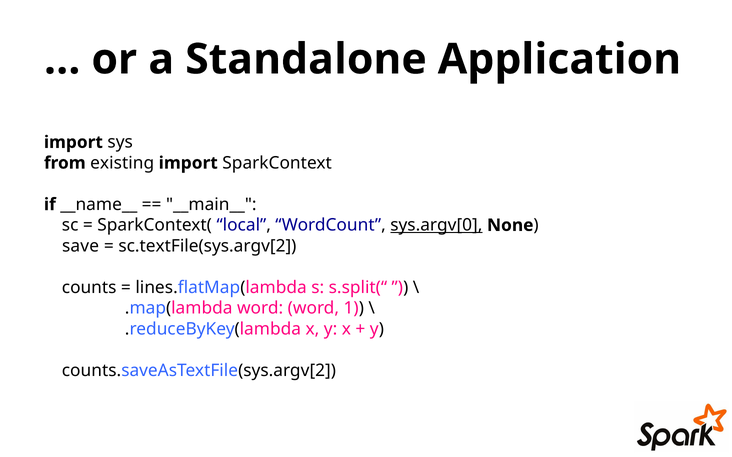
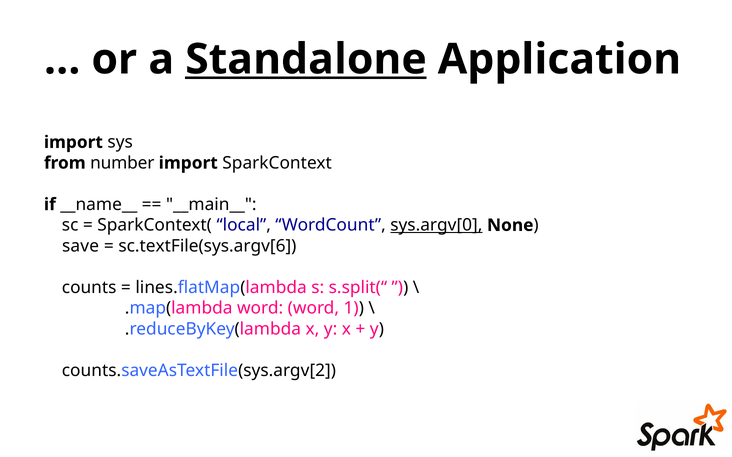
Standalone underline: none -> present (306, 59)
existing: existing -> number (122, 163)
sc.textFile(sys.argv[2: sc.textFile(sys.argv[2 -> sc.textFile(sys.argv[6 (207, 246)
